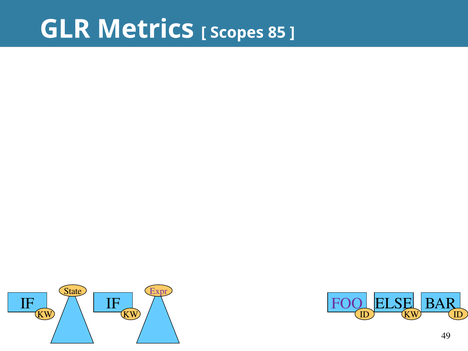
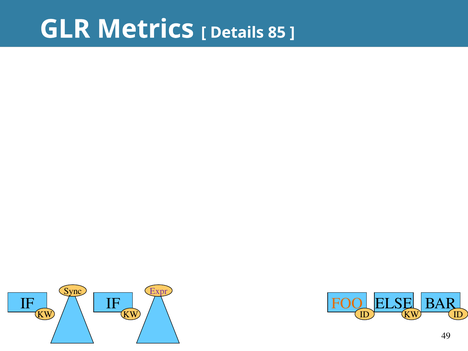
Scopes: Scopes -> Details (237, 33)
State: State -> Sync (73, 291)
FOO colour: purple -> orange (347, 303)
